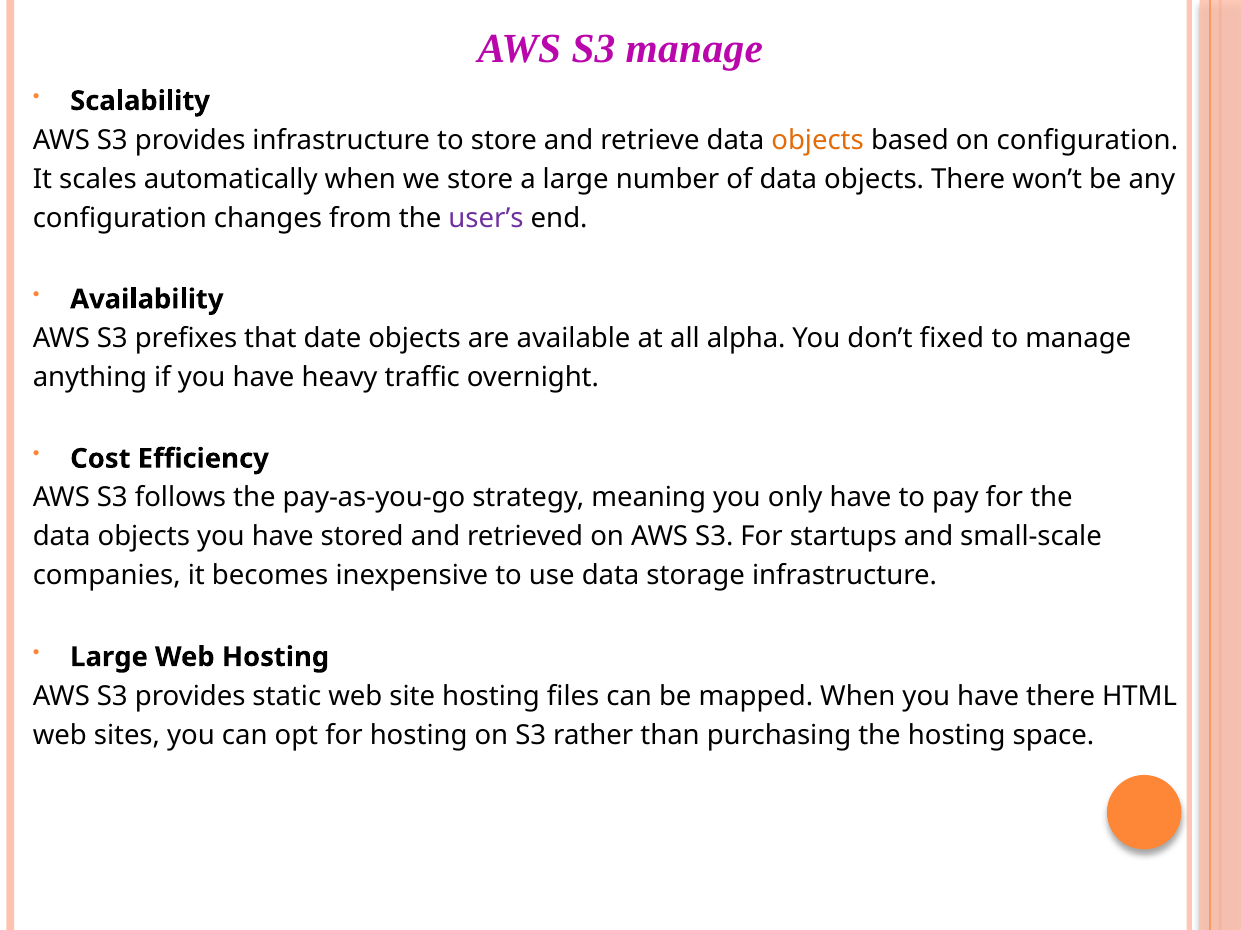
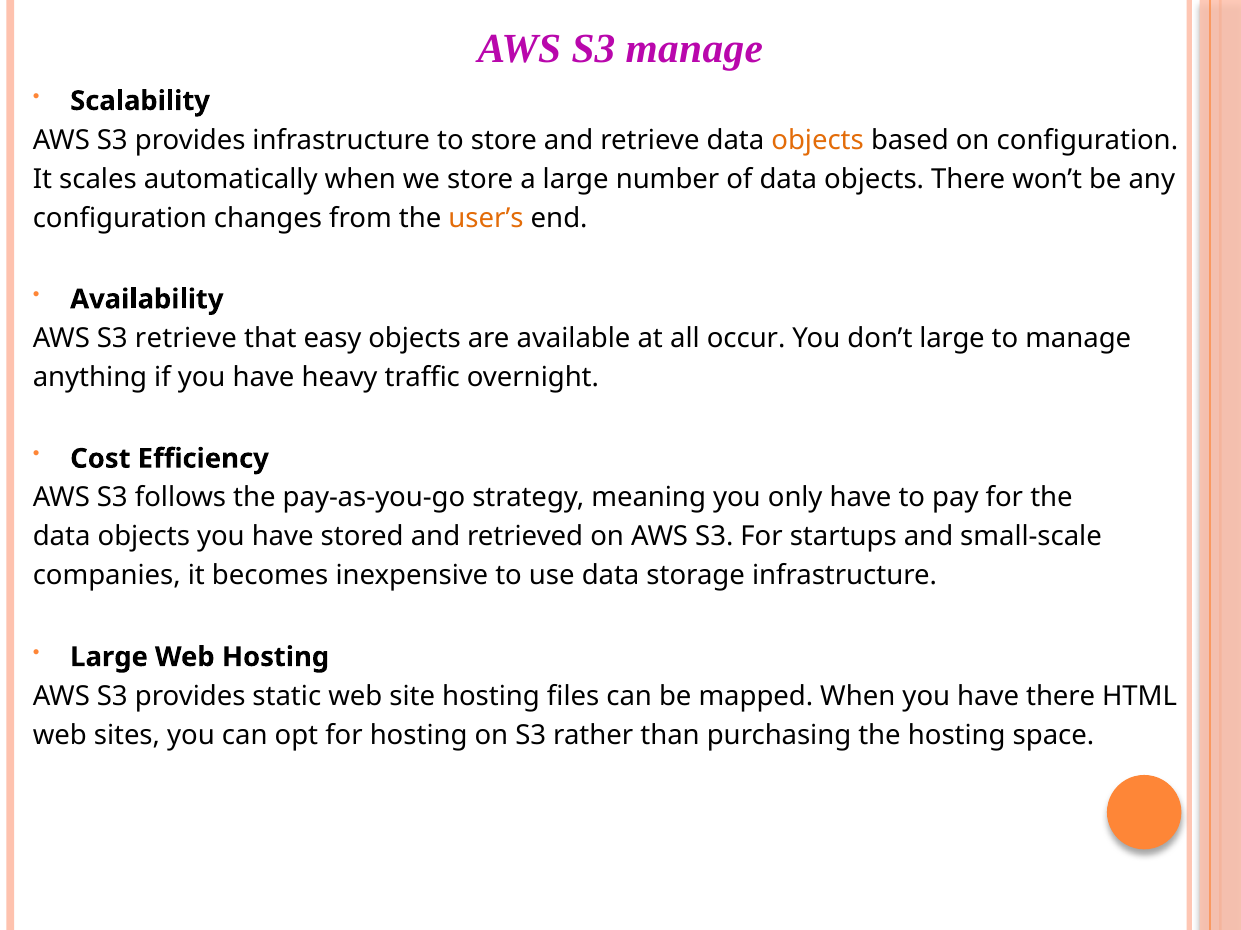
user’s colour: purple -> orange (486, 218)
S3 prefixes: prefixes -> retrieve (186, 339)
date: date -> easy (332, 339)
alpha: alpha -> occur (746, 339)
don’t fixed: fixed -> large (952, 339)
